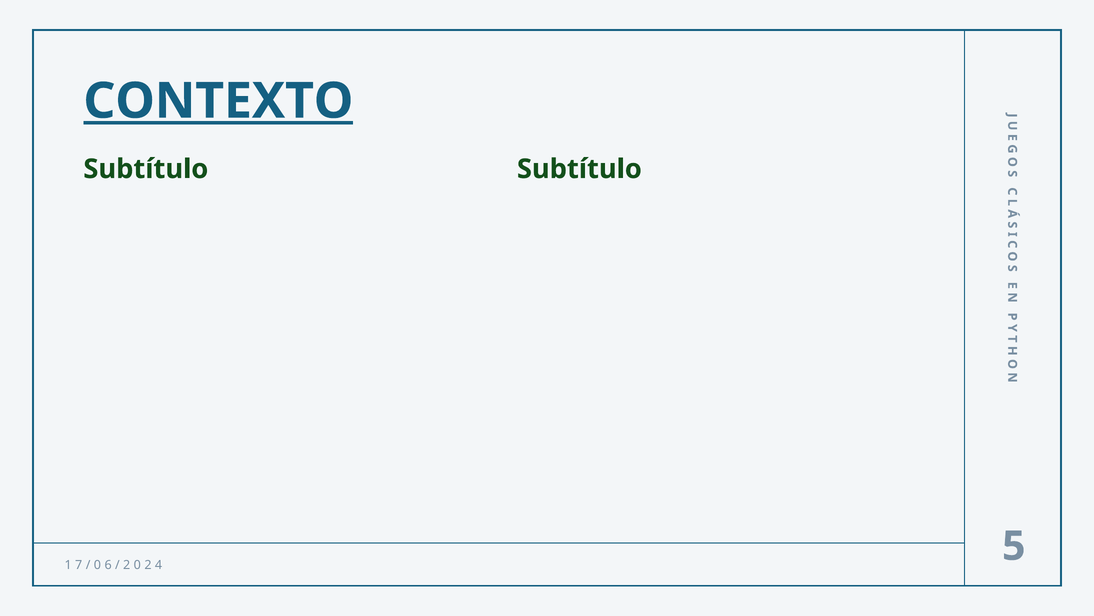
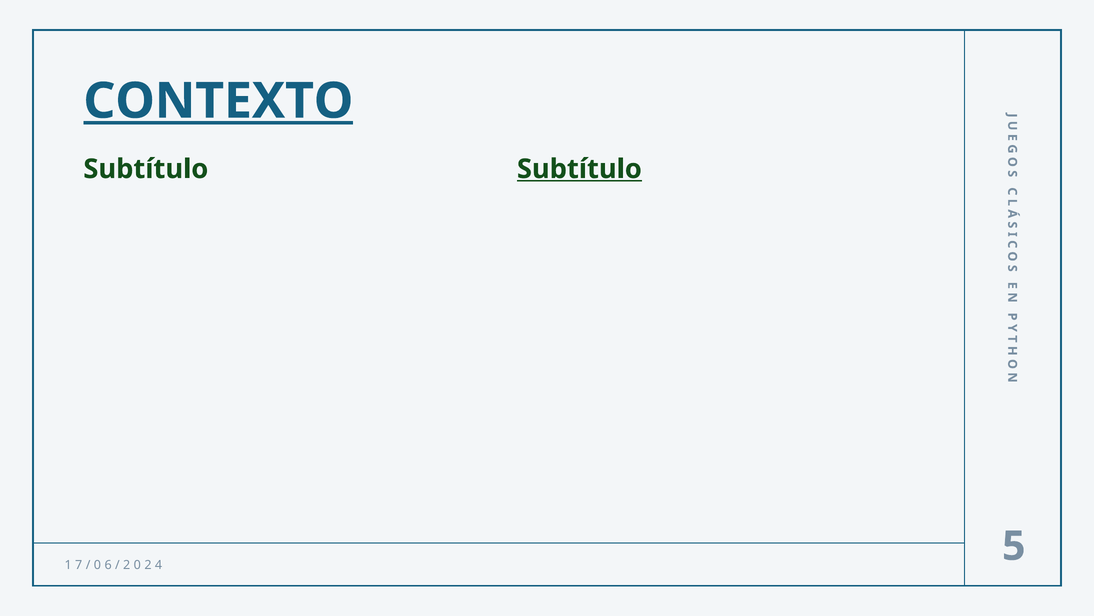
Subtítulo underline: none -> present (579, 169)
